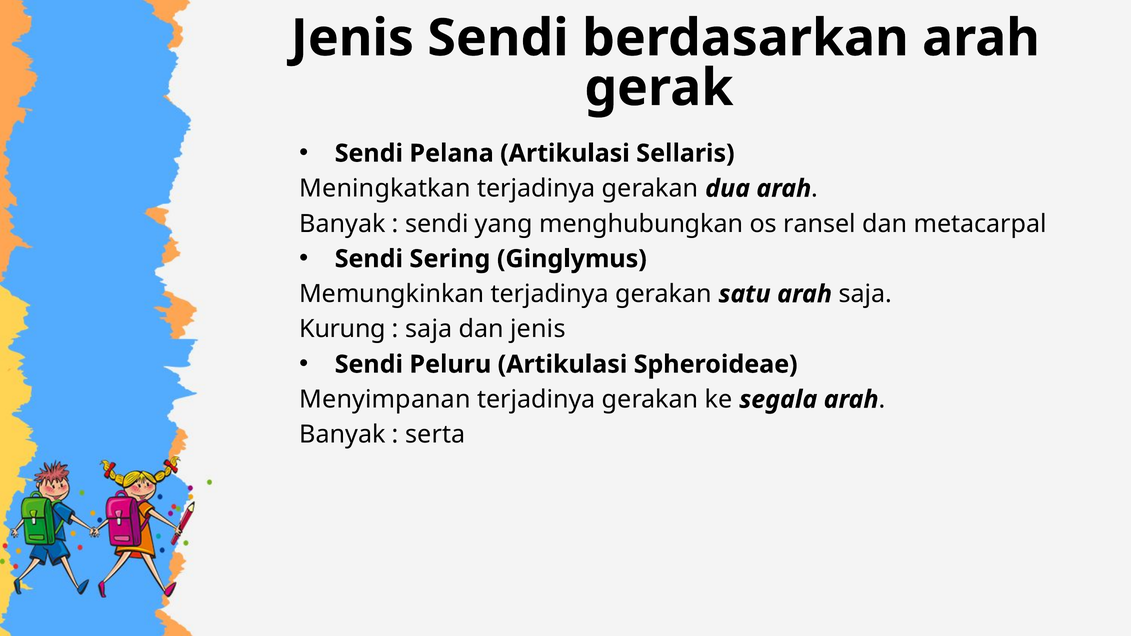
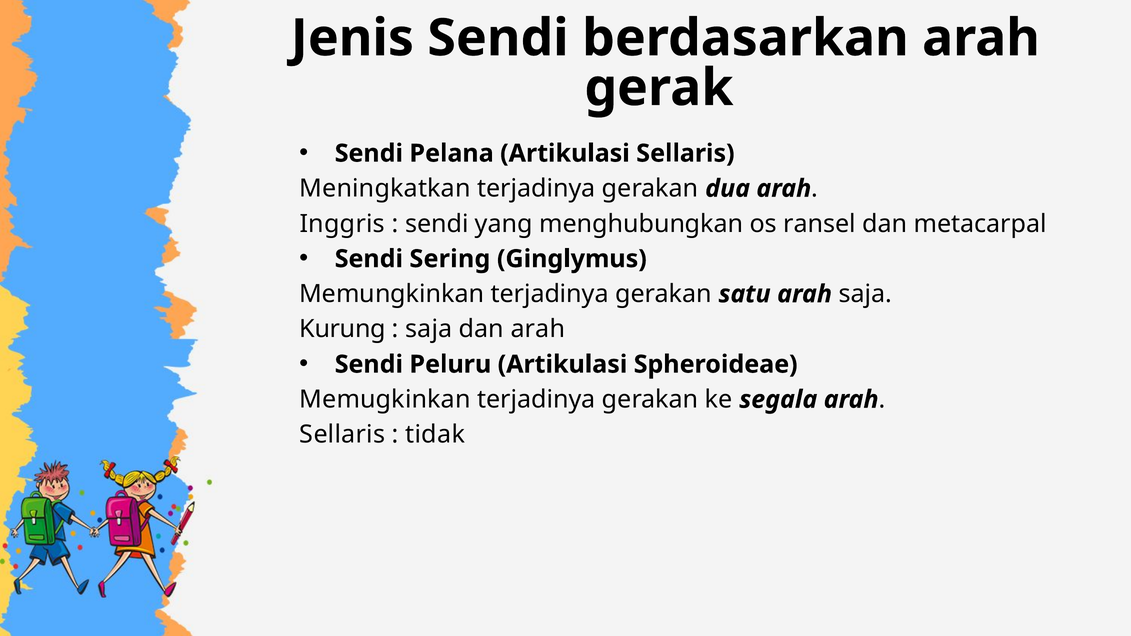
Banyak: Banyak -> Inggris (342, 224)
dan jenis: jenis -> arah (538, 329)
Menyimpanan: Menyimpanan -> Memugkinkan (385, 400)
Banyak: Banyak -> Sellaris (342, 435)
serta: serta -> tidak (435, 435)
